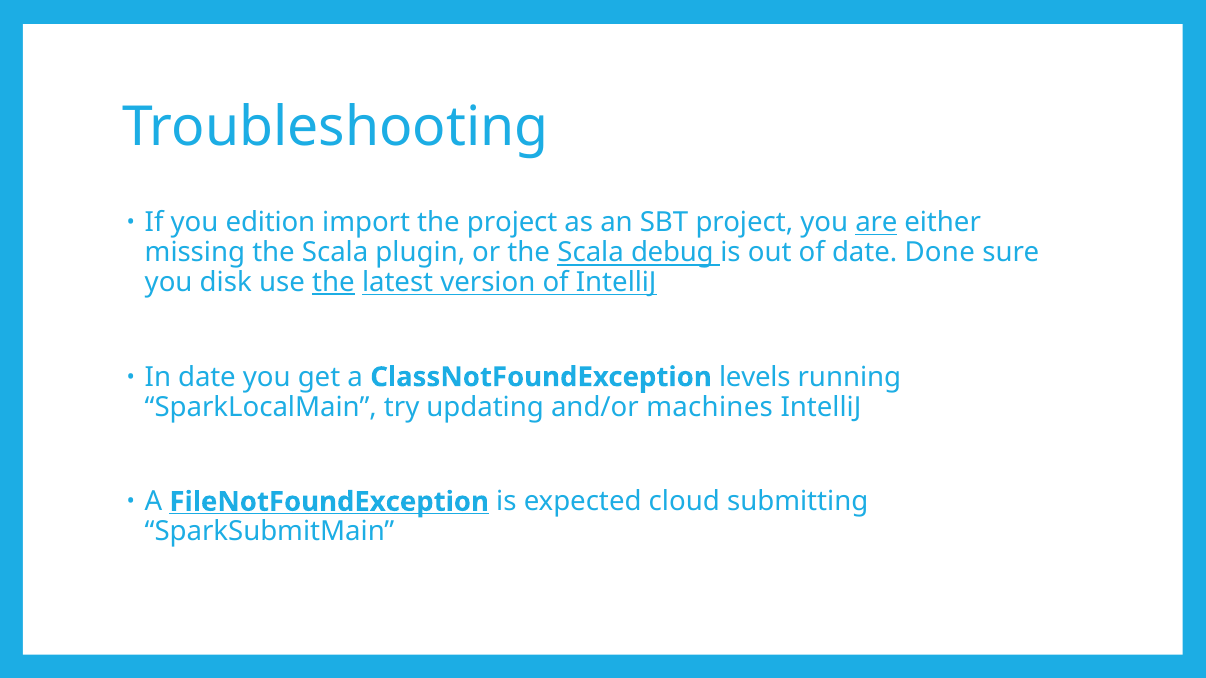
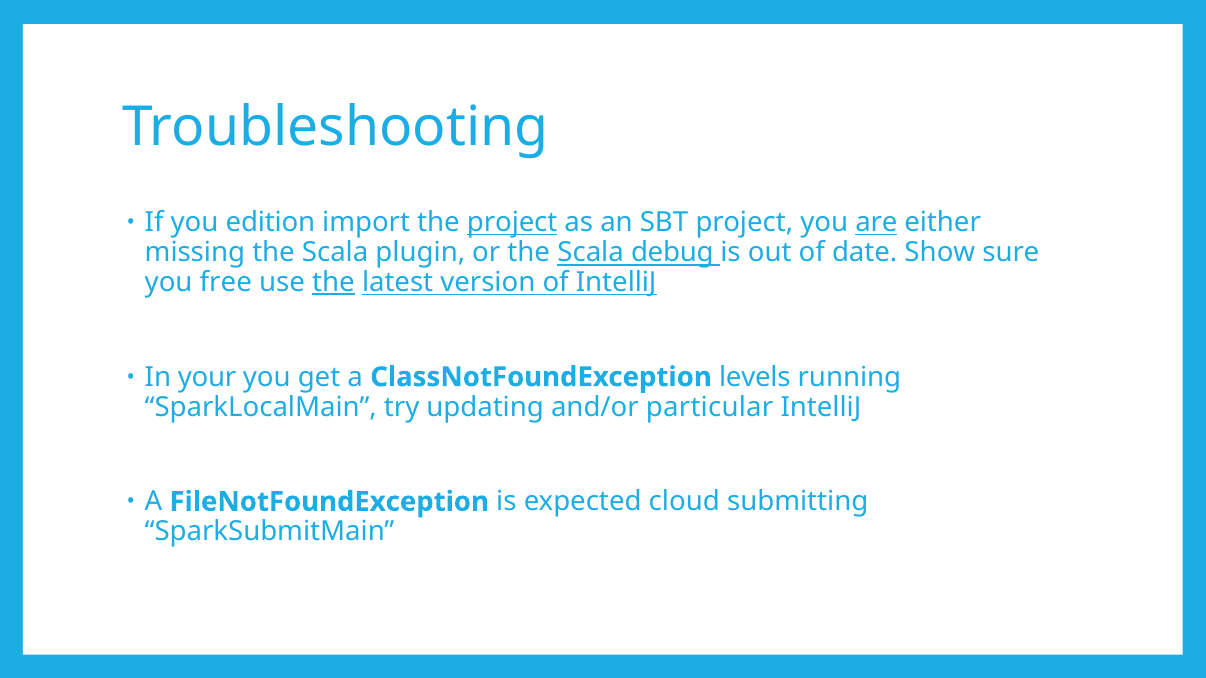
project underline: none -> present (512, 223)
Done: Done -> Show (940, 253)
disk: disk -> free (226, 282)
In date: date -> your (207, 377)
machines: machines -> particular (710, 407)
FileNotFoundException underline: present -> none (329, 502)
